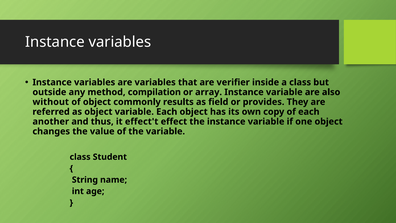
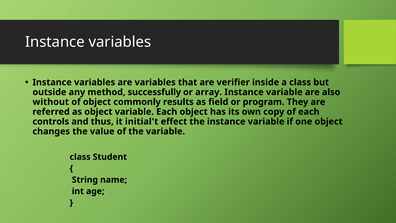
compilation: compilation -> successfully (154, 92)
provides: provides -> program (264, 102)
another: another -> controls (51, 121)
effect't: effect't -> initial't (142, 121)
